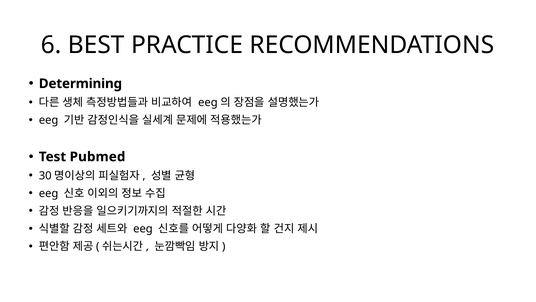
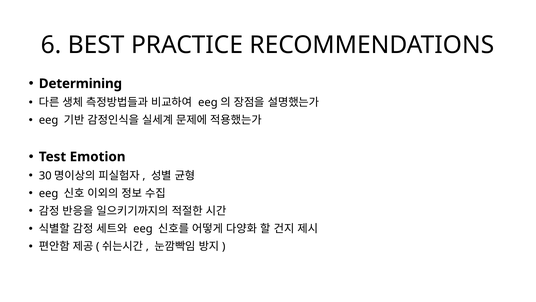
Pubmed: Pubmed -> Emotion (98, 157)
